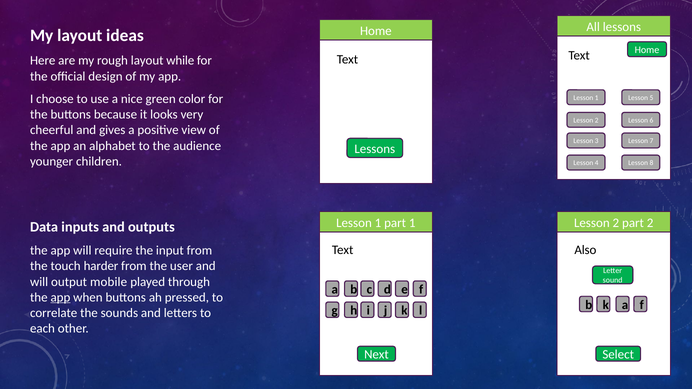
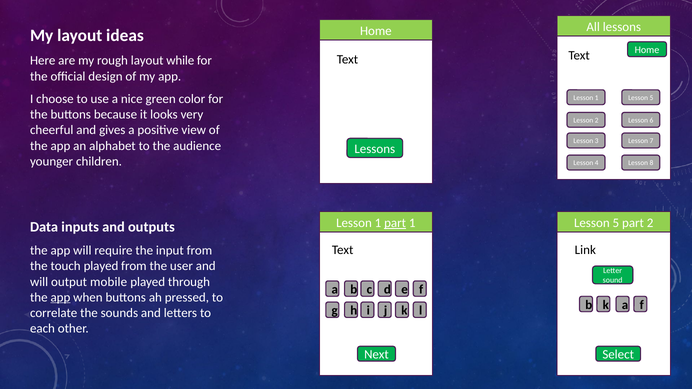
part underline: none -> present (395, 223)
1 Lesson 2: 2 -> 5 (616, 223)
Also: Also -> Link (585, 250)
touch harder: harder -> played (101, 266)
